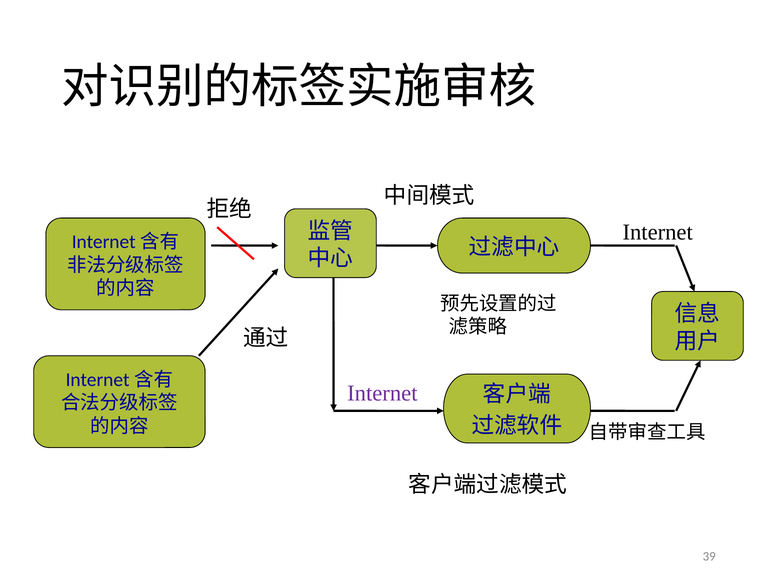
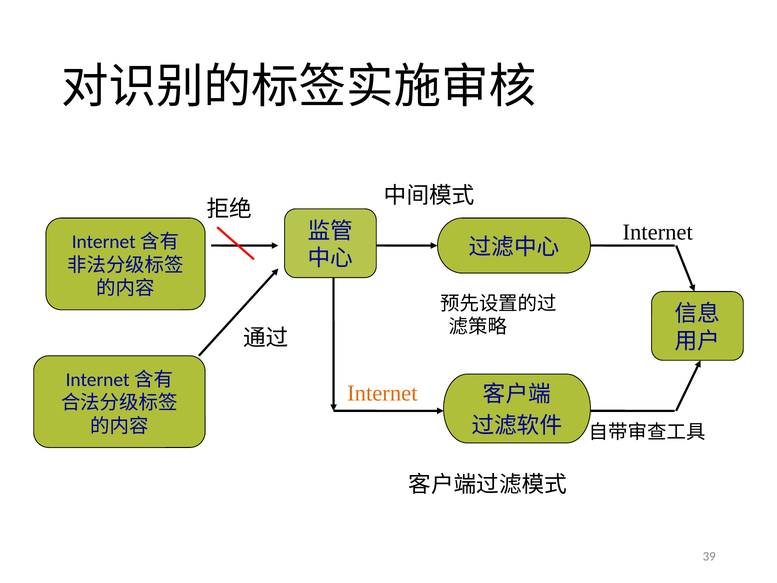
Internet colour: purple -> orange (382, 393)
